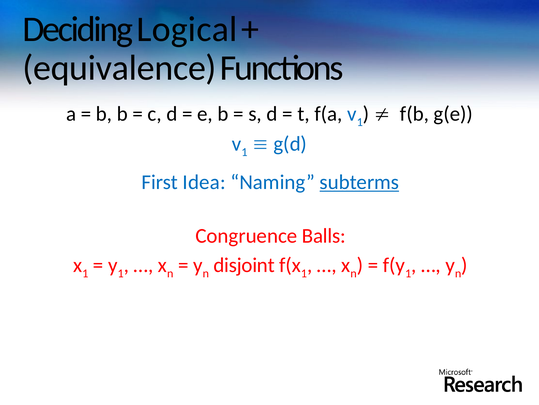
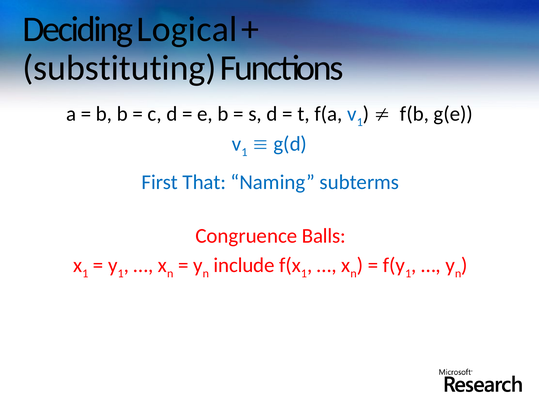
equivalence: equivalence -> substituting (119, 68)
Idea: Idea -> That (204, 182)
subterms underline: present -> none (359, 182)
disjoint: disjoint -> include (244, 265)
